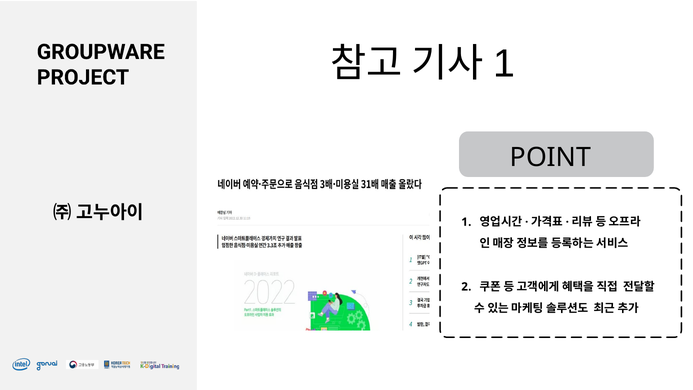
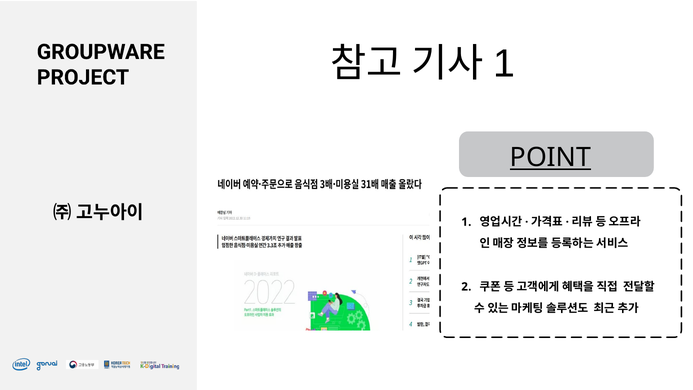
POINT underline: none -> present (550, 158)
